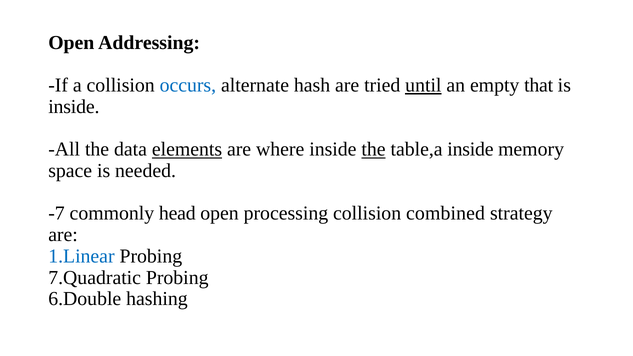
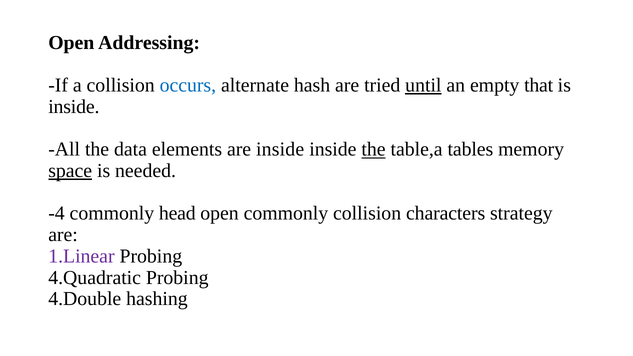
elements underline: present -> none (187, 149)
are where: where -> inside (280, 149)
table,a inside: inside -> tables (470, 149)
space underline: none -> present (70, 171)
-7: -7 -> -4 (56, 213)
open processing: processing -> commonly (286, 213)
combined: combined -> characters (446, 213)
1.Linear colour: blue -> purple (81, 256)
7.Quadratic: 7.Quadratic -> 4.Quadratic (95, 278)
6.Double: 6.Double -> 4.Double (85, 299)
